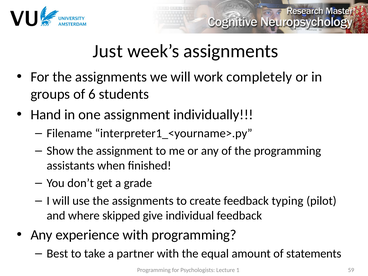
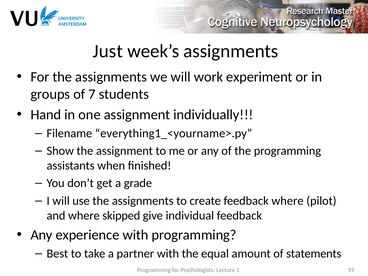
completely: completely -> experiment (259, 77)
6: 6 -> 7 (92, 94)
interpreter1_<yourname>.py: interpreter1_<yourname>.py -> everything1_<yourname>.py (174, 133)
feedback typing: typing -> where (288, 201)
